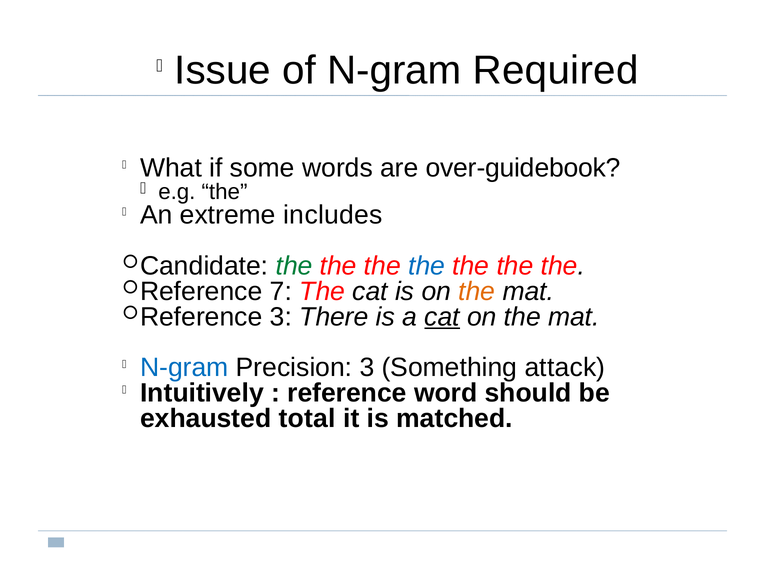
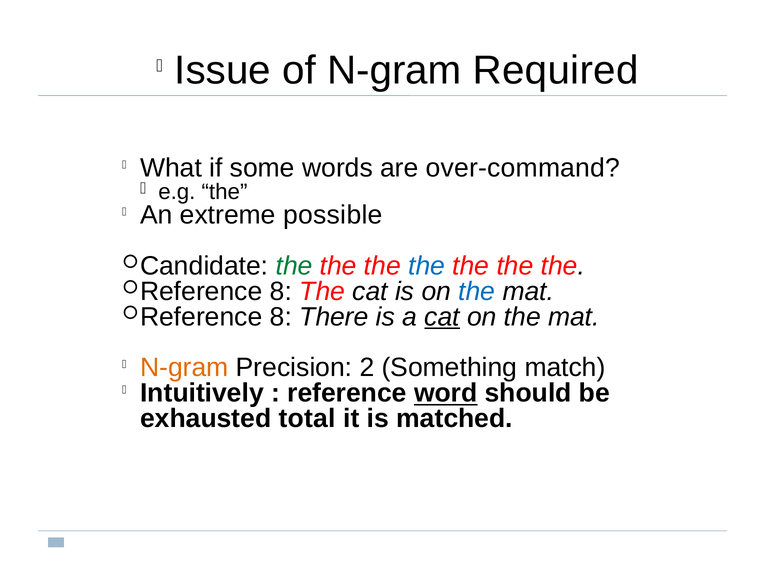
over-guidebook: over-guidebook -> over-command (523, 168)
includes: includes -> possible (333, 215)
7: 7 -> 8 (281, 292)
the colour: orange -> blue (477, 292)
3: 3 -> 8 (281, 317)
N-gram colour: blue -> orange (184, 368)
Precision 3: 3 -> 2 (367, 368)
attack: attack -> match (565, 368)
word underline: none -> present (446, 394)
